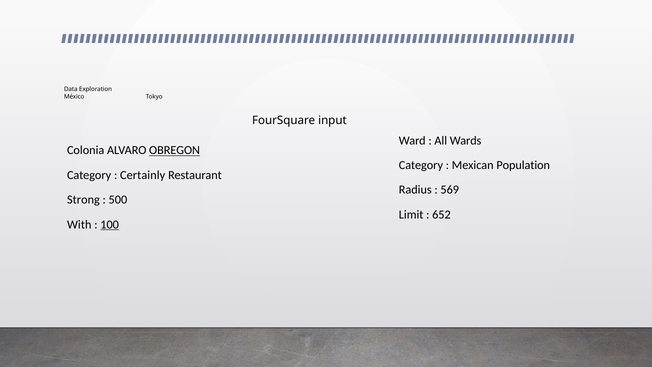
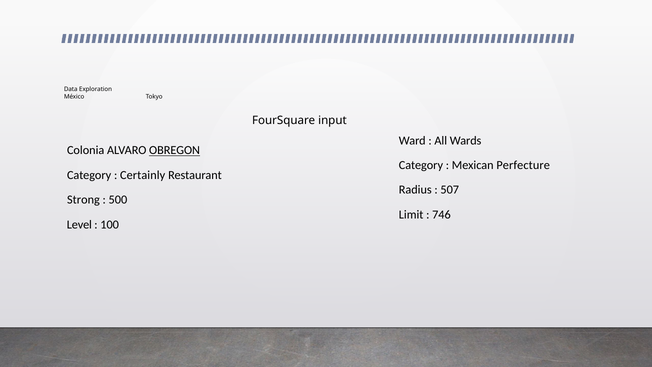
Population: Population -> Perfecture (523, 165)
569: 569 -> 507 (450, 190)
652: 652 -> 746 (441, 215)
With: With -> Level (79, 224)
100 underline: present -> none (110, 224)
